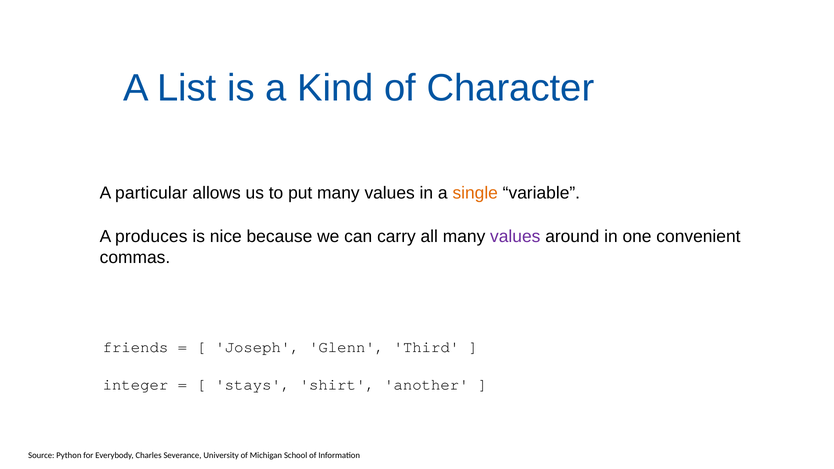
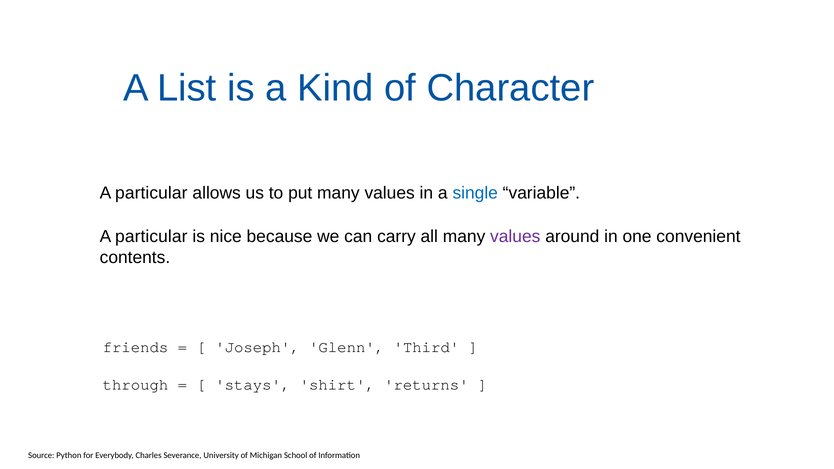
single colour: orange -> blue (475, 193)
produces: produces -> particular (151, 237)
commas: commas -> contents (135, 257)
integer: integer -> through (136, 385)
another: another -> returns (426, 385)
